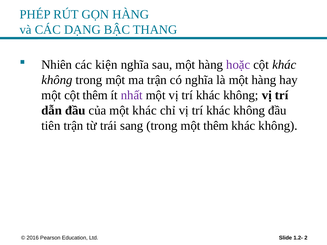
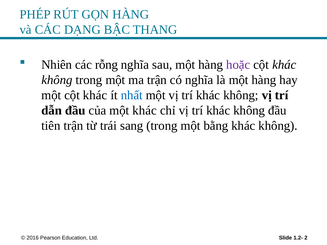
kiện: kiện -> rỗng (107, 65)
một cột thêm: thêm -> khác (95, 95)
nhất colour: purple -> blue (132, 95)
một thêm: thêm -> bằng (216, 126)
